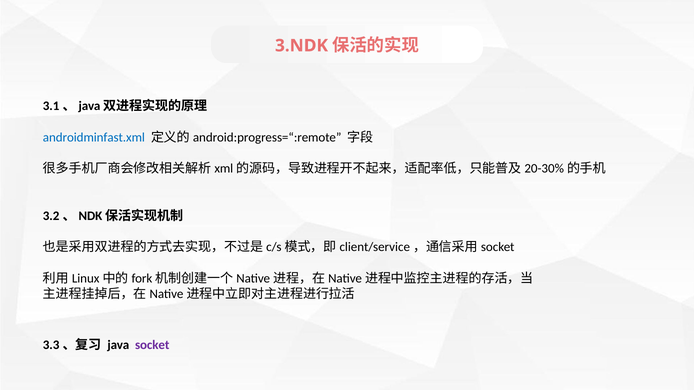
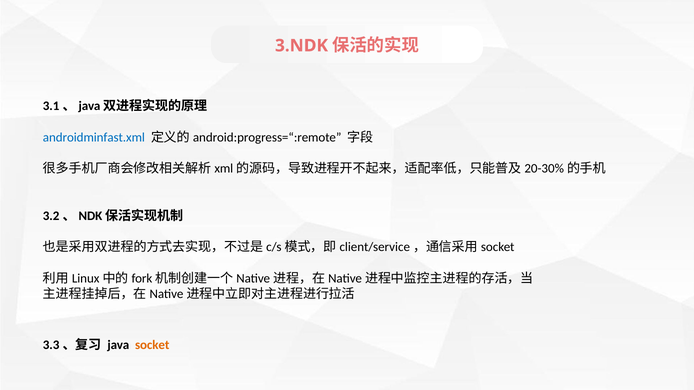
socket colour: purple -> orange (152, 345)
